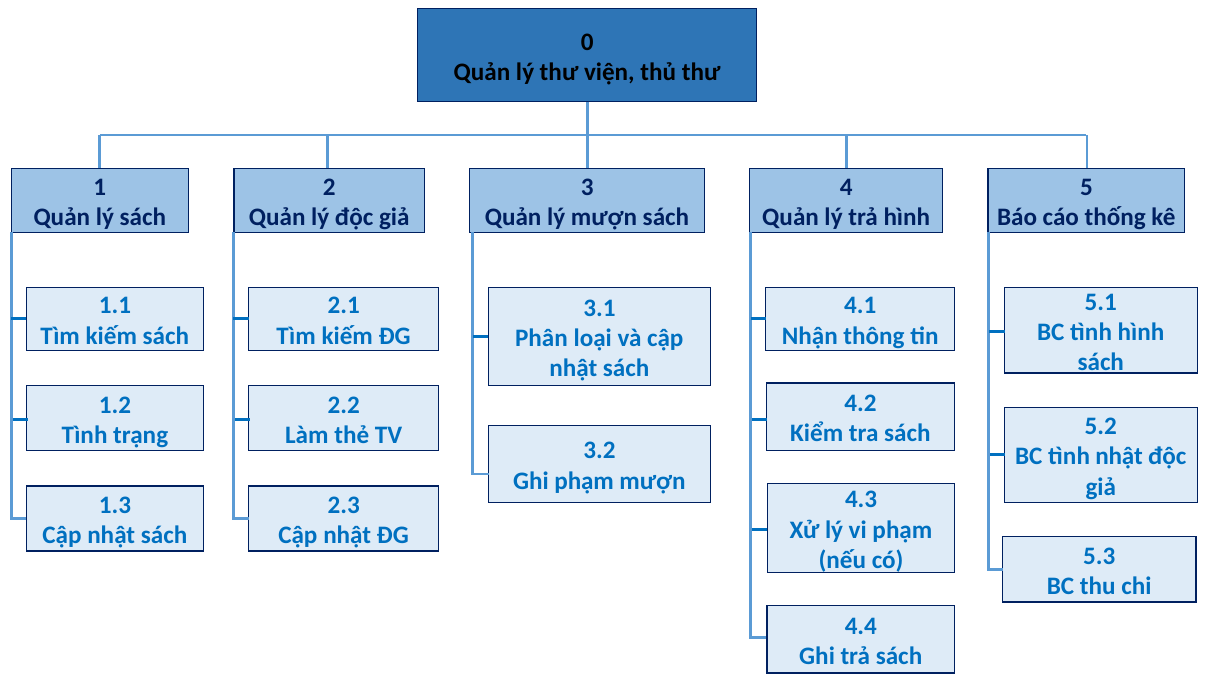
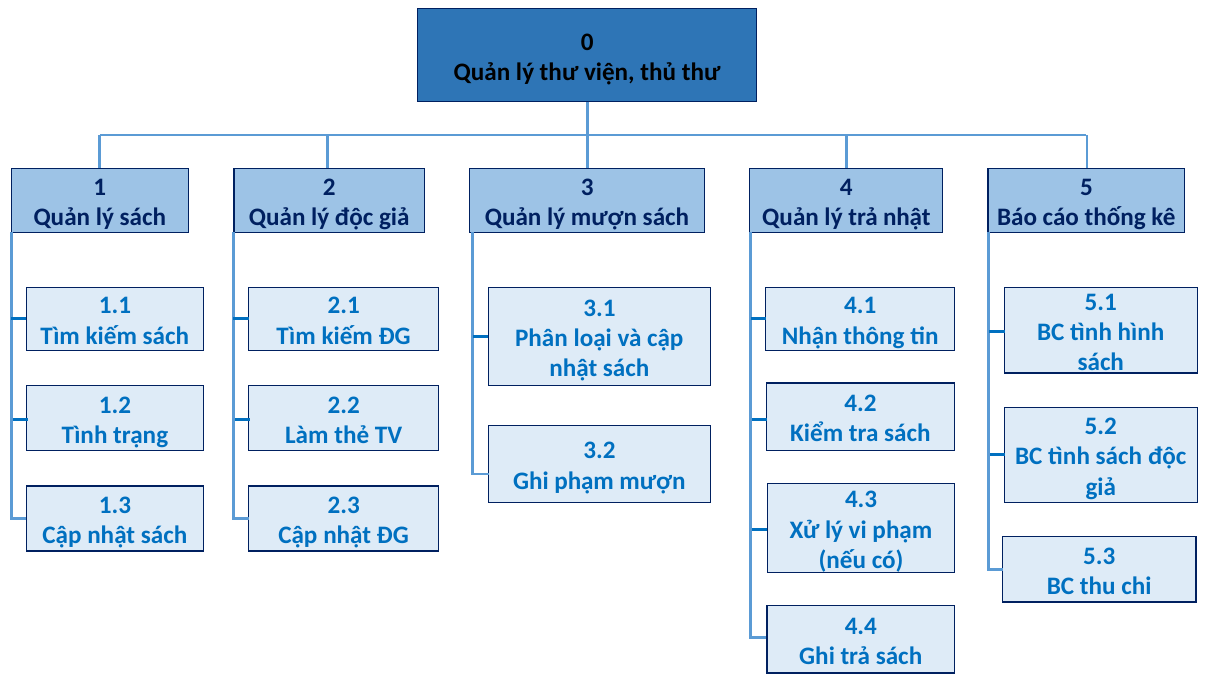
trả hình: hình -> nhật (907, 217)
tình nhật: nhật -> sách (1119, 457)
